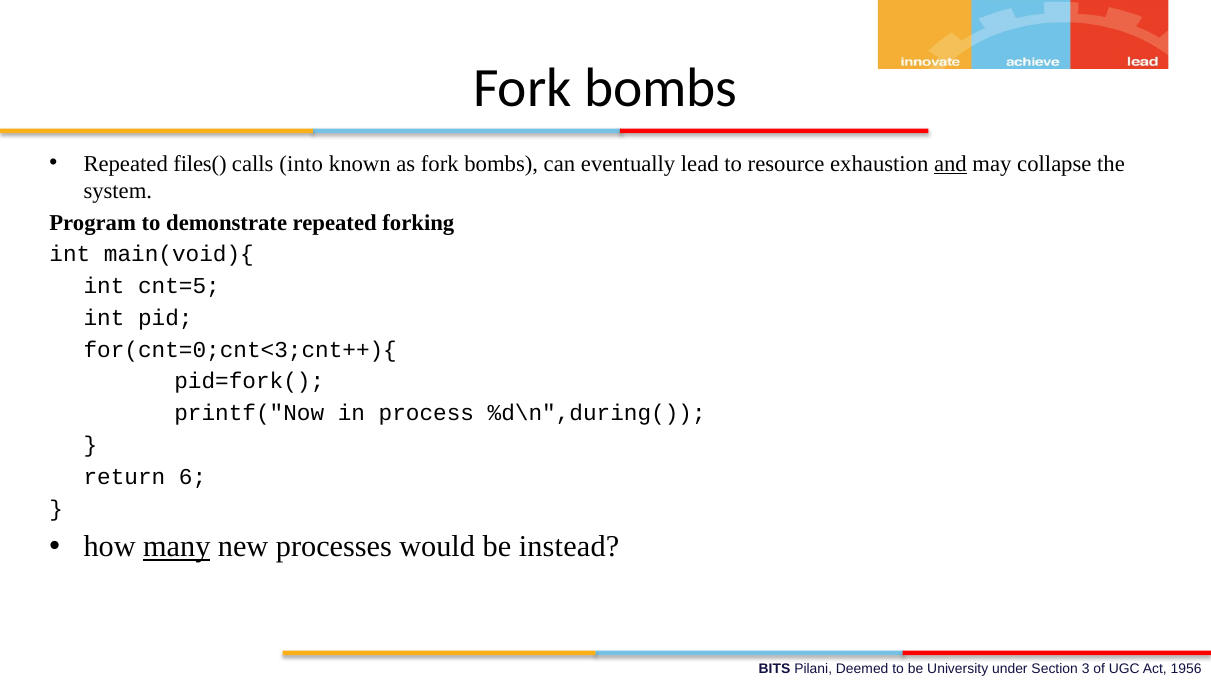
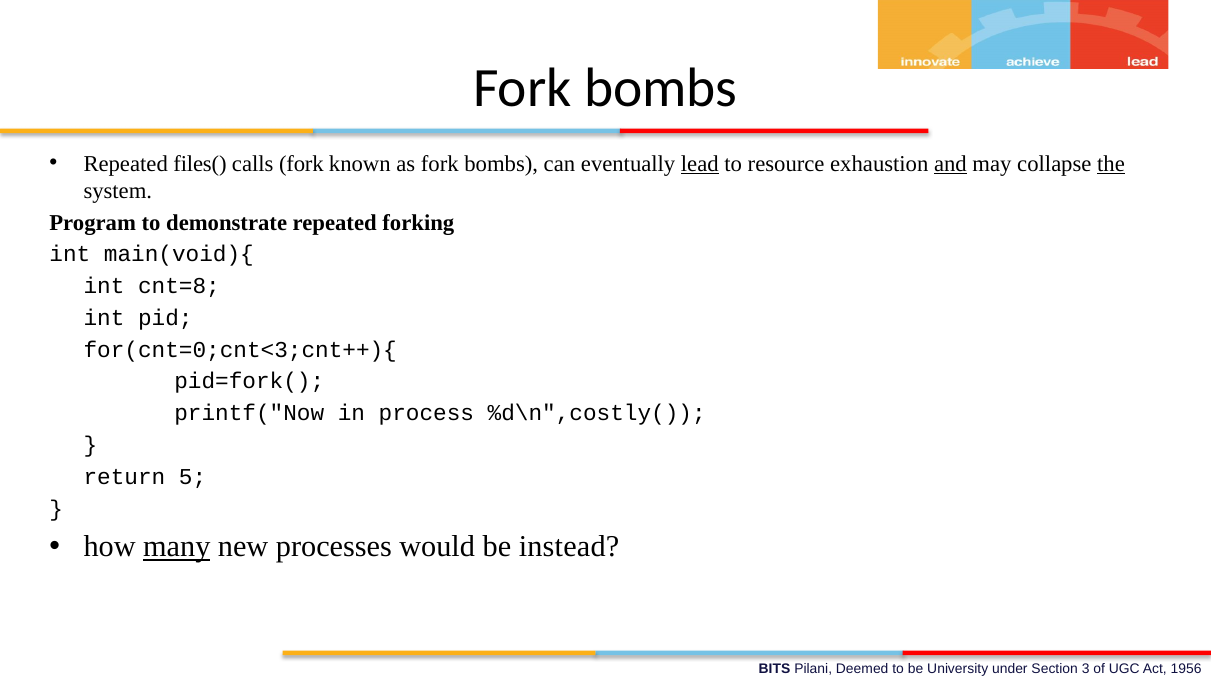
calls into: into -> fork (301, 164)
lead underline: none -> present (700, 164)
the underline: none -> present (1111, 164)
cnt=5: cnt=5 -> cnt=8 (179, 286)
%d\n",during(: %d\n",during( -> %d\n",costly( (597, 413)
6: 6 -> 5 (193, 477)
